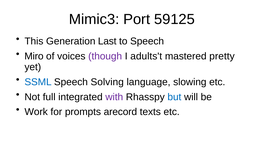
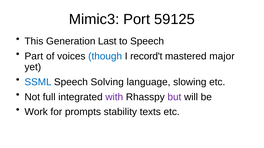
Miro: Miro -> Part (34, 56)
though colour: purple -> blue (105, 56)
adults't: adults't -> record't (146, 56)
pretty: pretty -> major (222, 56)
but colour: blue -> purple (174, 97)
arecord: arecord -> stability (120, 112)
